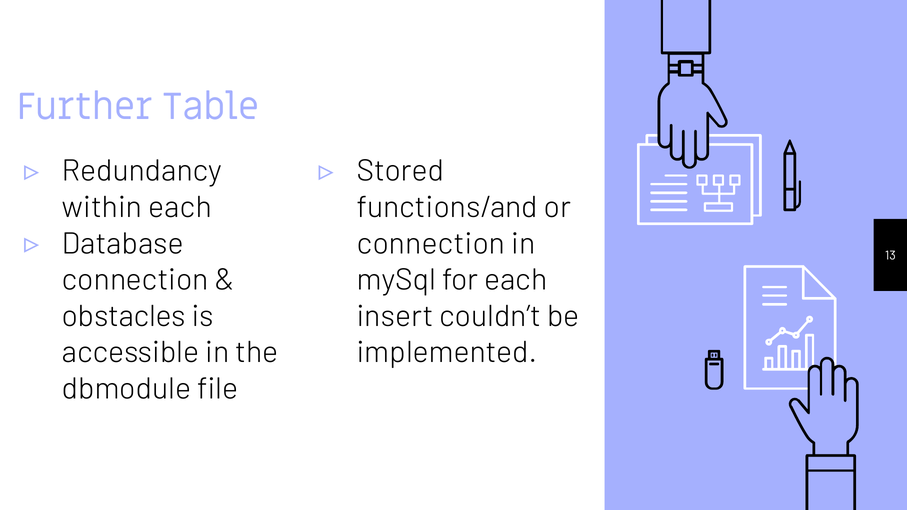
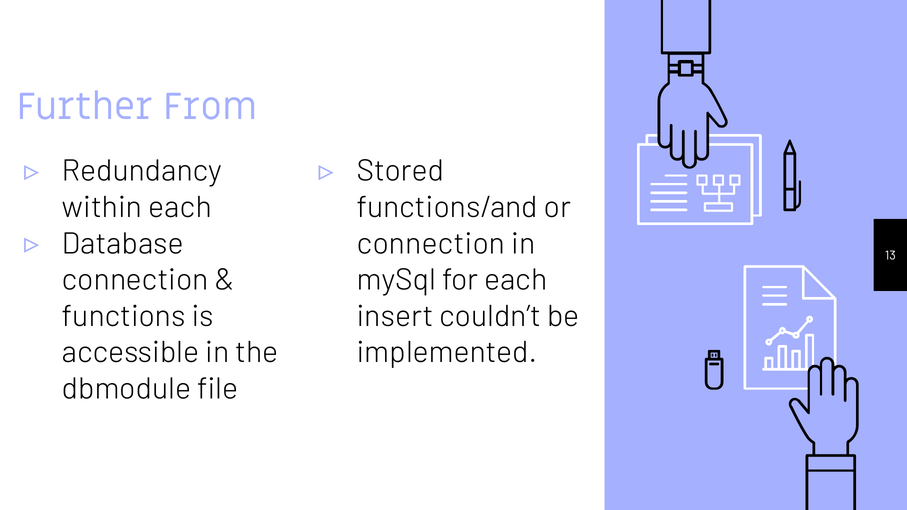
Table: Table -> From (210, 107)
obstacles: obstacles -> functions (124, 316)
